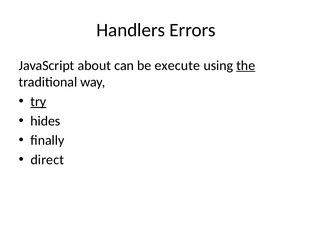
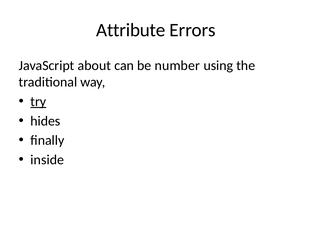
Handlers: Handlers -> Attribute (131, 30)
execute: execute -> number (177, 65)
the underline: present -> none (246, 65)
direct: direct -> inside (47, 160)
